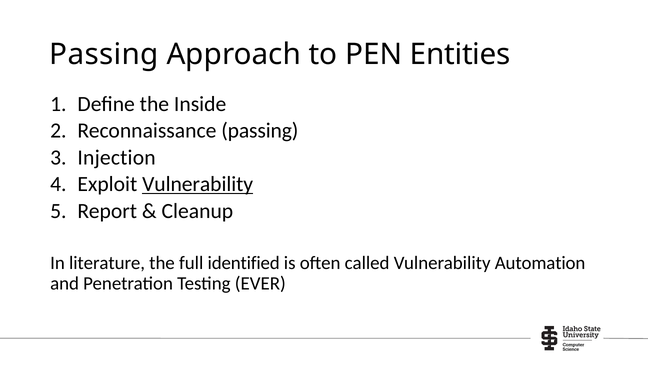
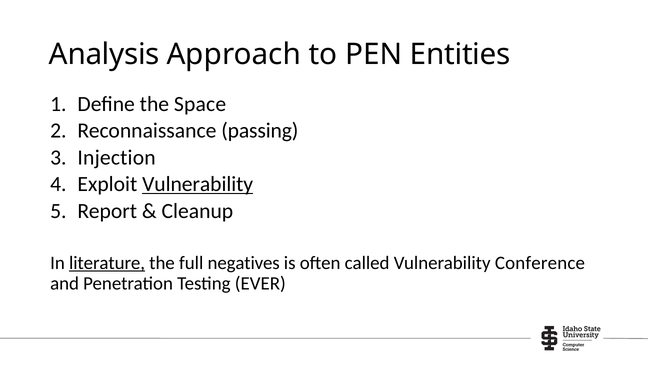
Passing: Passing -> Analysis (104, 54)
Inside: Inside -> Space (200, 104)
literature underline: none -> present (107, 263)
identified: identified -> negatives (244, 263)
Automation: Automation -> Conference (540, 263)
